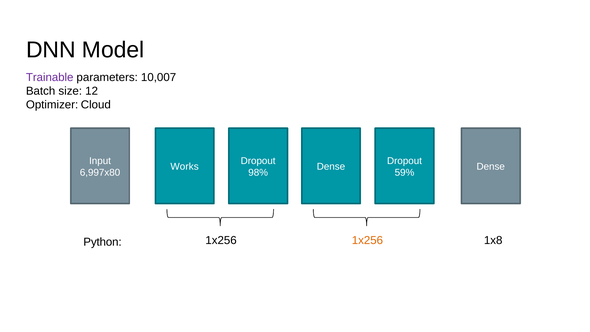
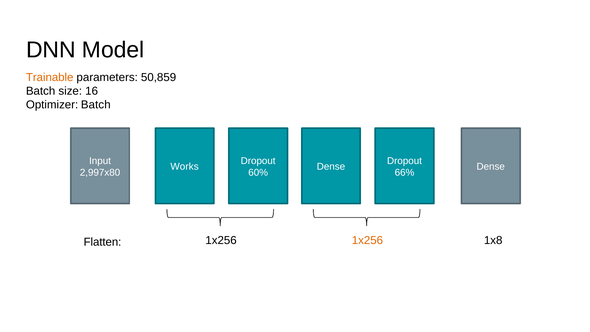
Trainable colour: purple -> orange (50, 77)
10,007: 10,007 -> 50,859 (159, 77)
12: 12 -> 16 (92, 91)
Optimizer Cloud: Cloud -> Batch (96, 105)
6,997x80: 6,997x80 -> 2,997x80 (100, 173)
98%: 98% -> 60% (258, 173)
59%: 59% -> 66% (405, 173)
Python: Python -> Flatten (102, 242)
